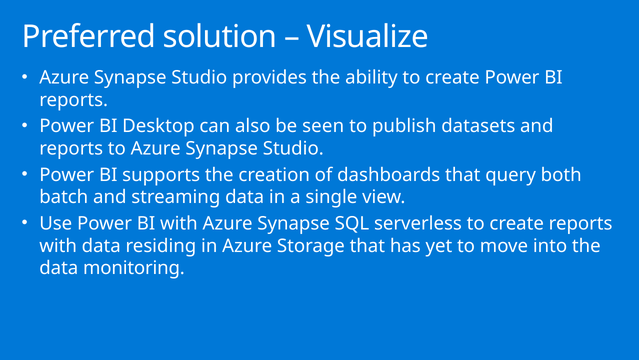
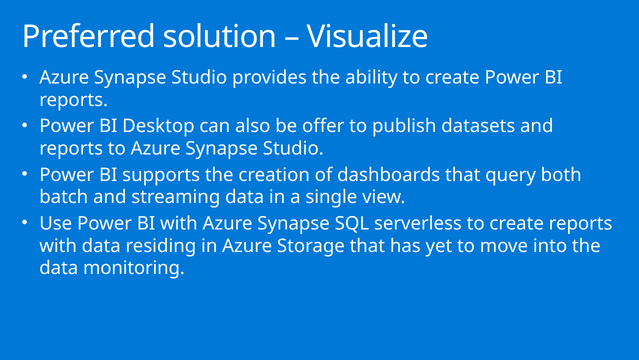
seen: seen -> offer (323, 126)
